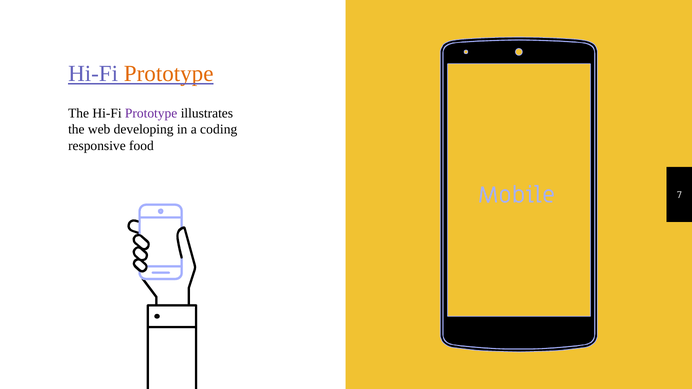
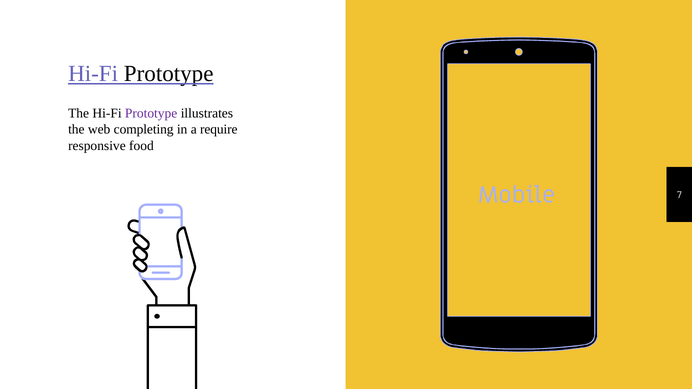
Prototype colour: orange -> black (169, 74)
developing: developing -> completing (144, 130)
coding: coding -> require (219, 130)
